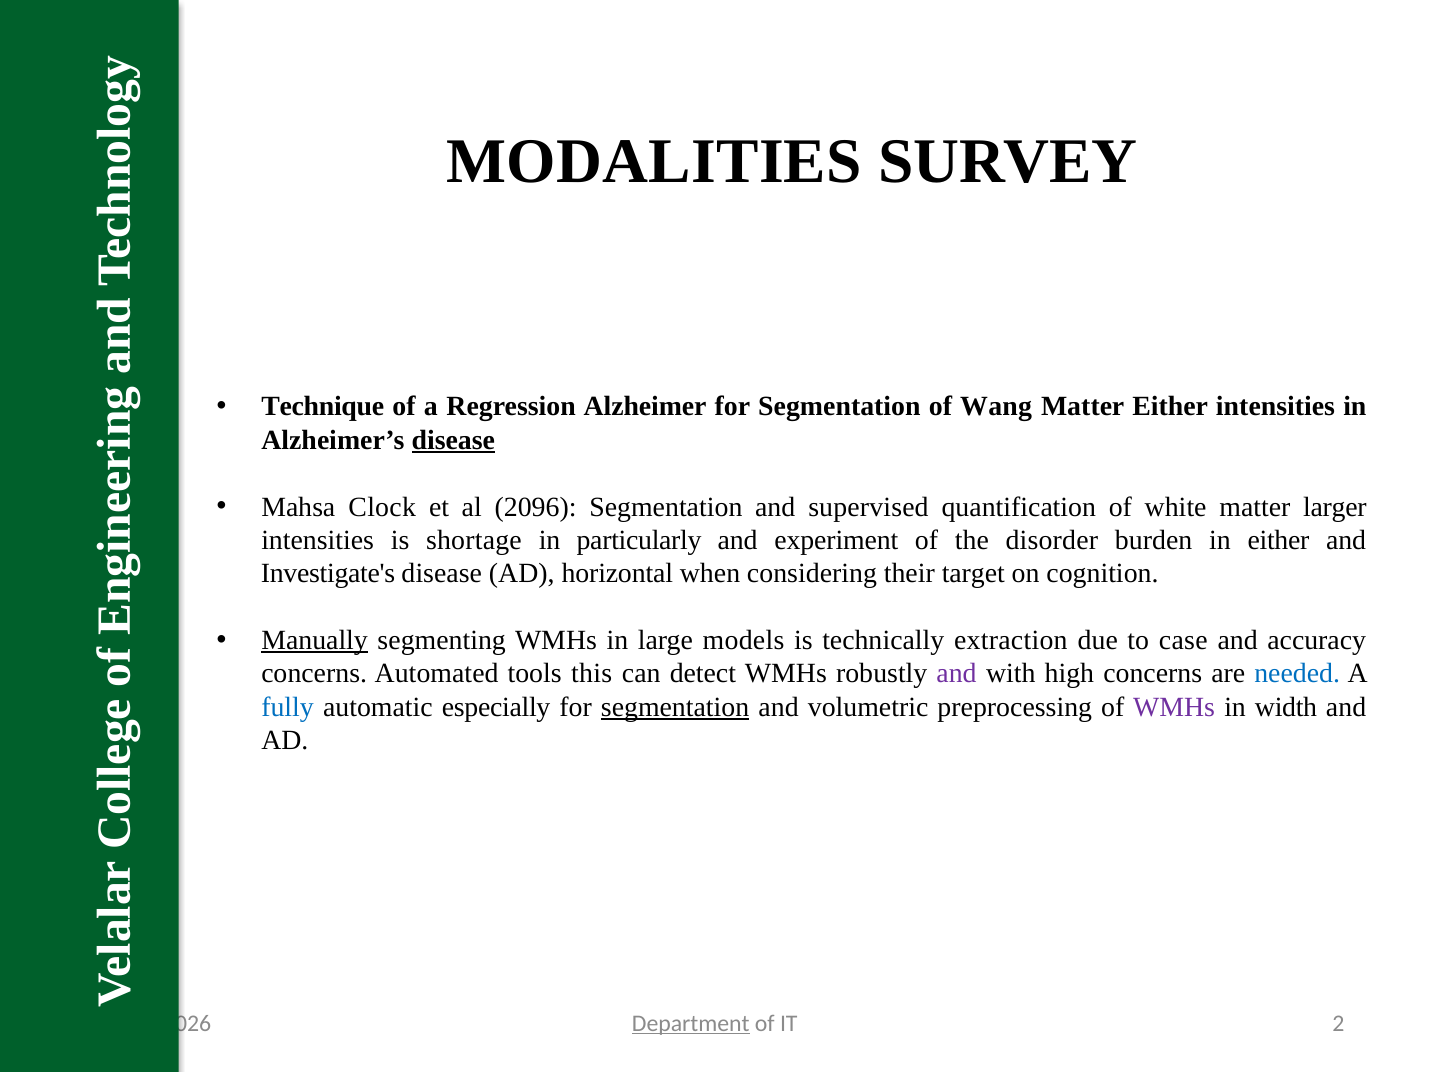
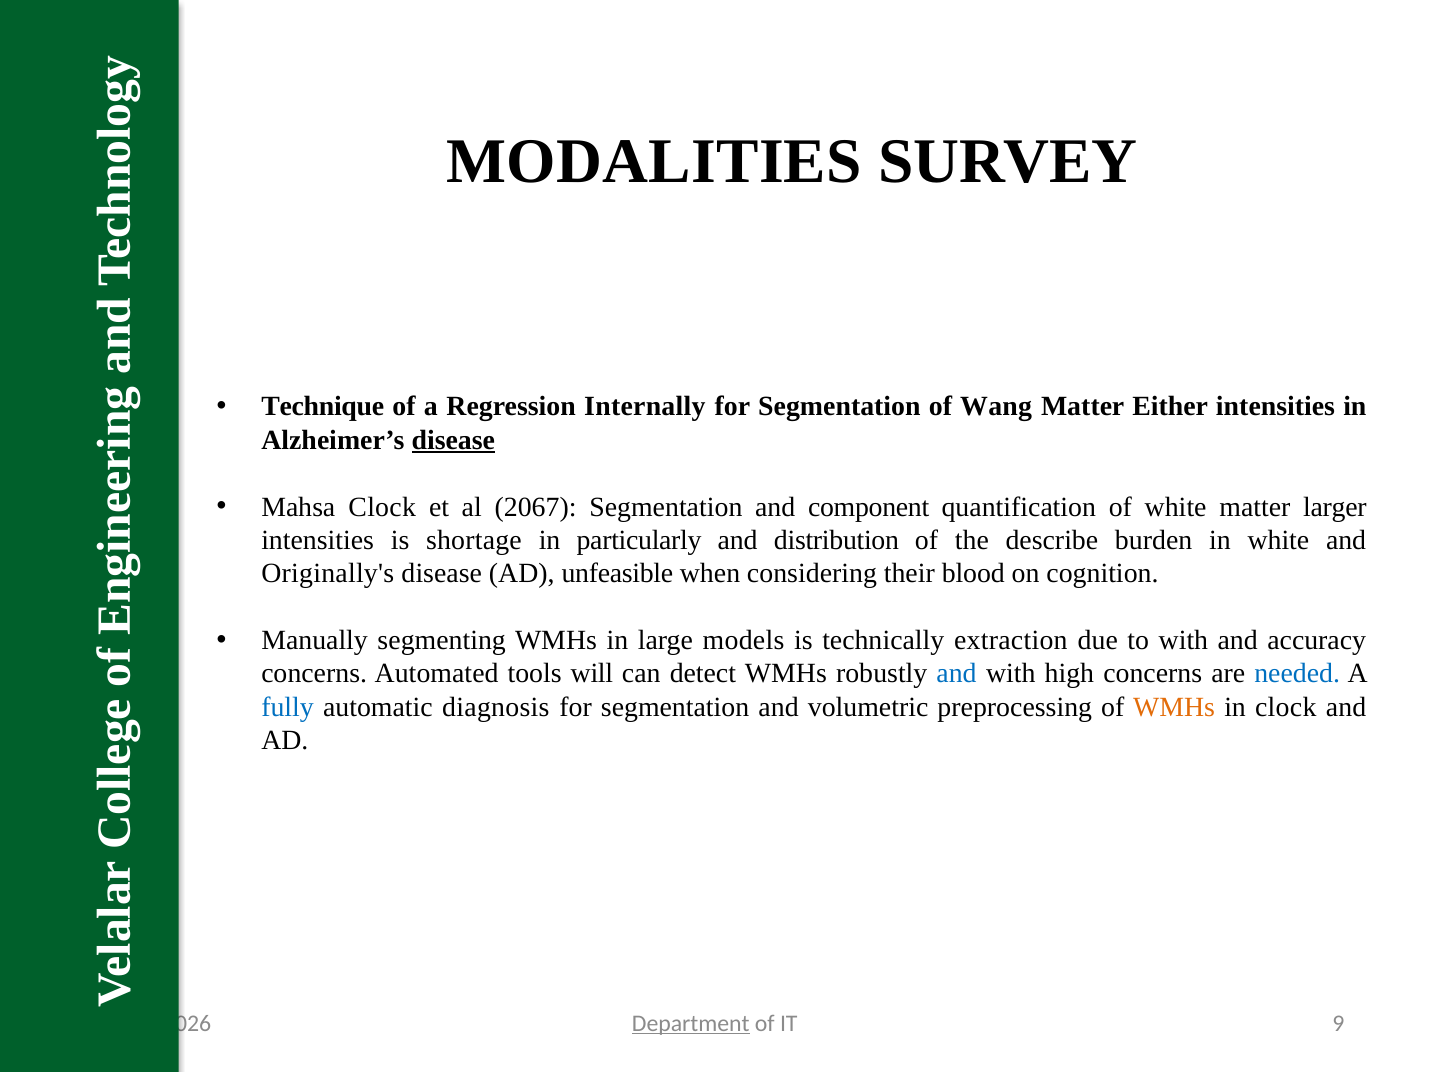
Alzheimer: Alzheimer -> Internally (645, 407)
2096: 2096 -> 2067 (536, 507)
supervised: supervised -> component (869, 507)
experiment: experiment -> distribution (836, 540)
disorder: disorder -> describe (1052, 540)
in either: either -> white (1278, 540)
Investigate's: Investigate's -> Originally's (328, 574)
horizontal: horizontal -> unfeasible (617, 574)
target: target -> blood (973, 574)
Manually underline: present -> none (315, 641)
to case: case -> with (1183, 641)
this: this -> will (592, 674)
and colour: purple -> blue (957, 674)
especially: especially -> diagnosis (496, 707)
segmentation underline: present -> none (675, 707)
WMHs colour: purple -> orange (1174, 707)
in width: width -> clock (1286, 707)
2: 2 -> 9 (1338, 1024)
